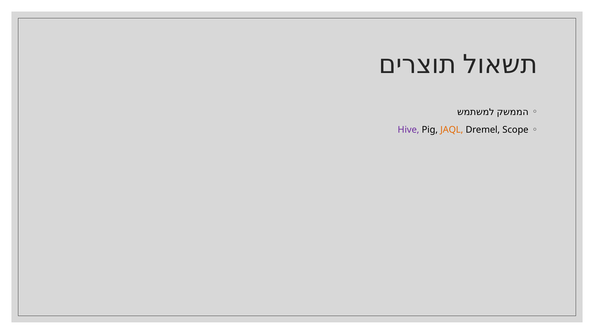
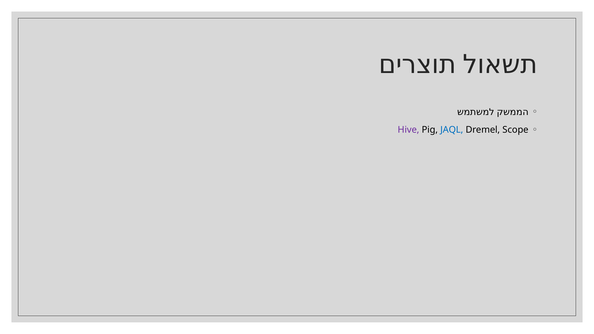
JAQL colour: orange -> blue (452, 130)
